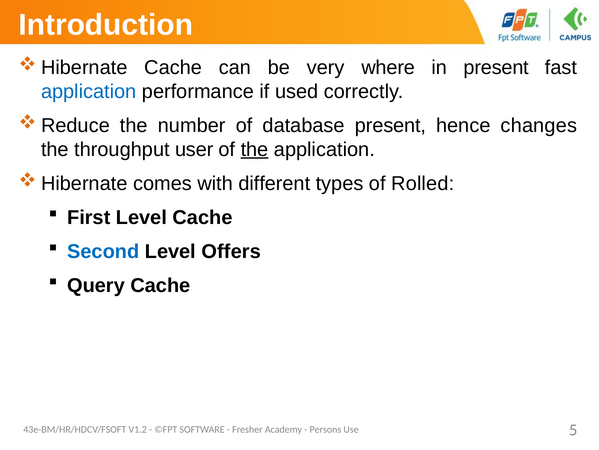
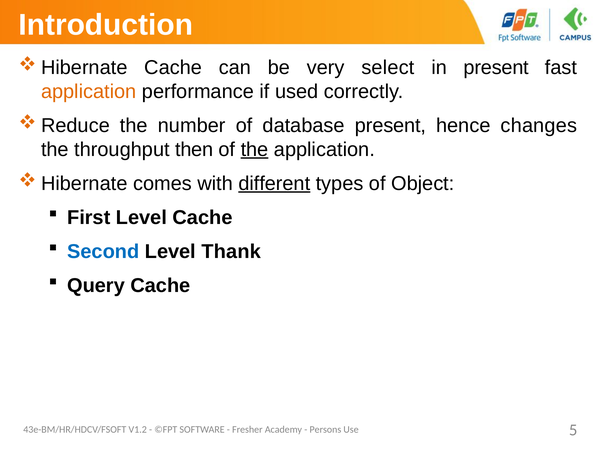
where: where -> select (388, 67)
application colour: blue -> orange (89, 91)
user: user -> then (194, 149)
different underline: none -> present (274, 183)
Rolled: Rolled -> Object (423, 183)
Offers: Offers -> Thank (231, 251)
